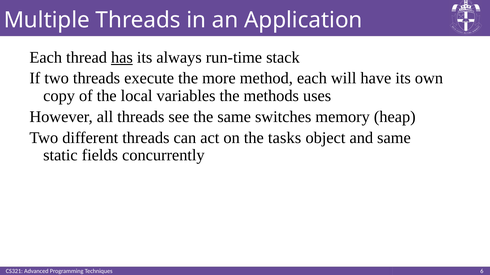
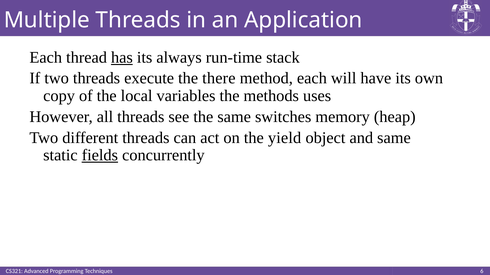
more: more -> there (219, 78)
tasks: tasks -> yield (285, 138)
fields underline: none -> present (100, 156)
